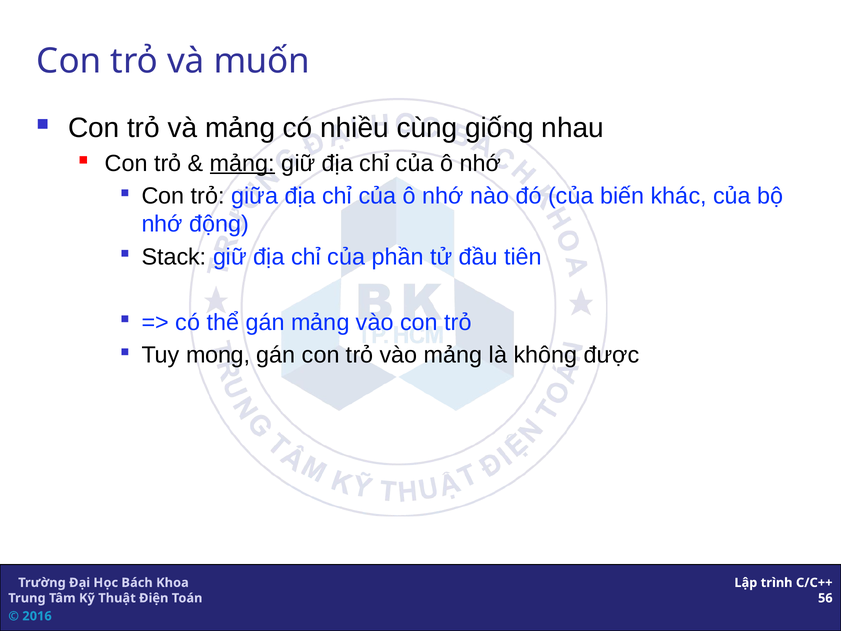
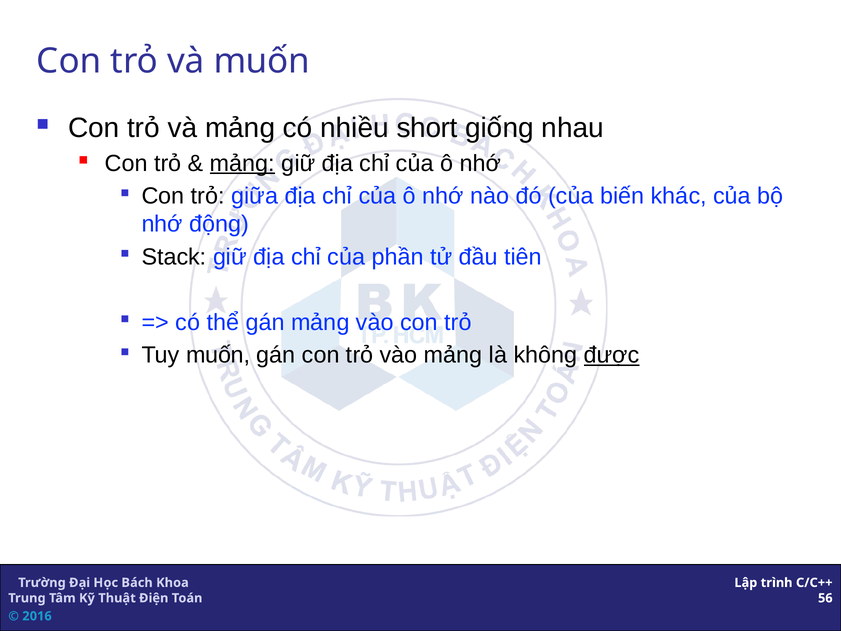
cùng: cùng -> short (427, 128)
Tuy mong: mong -> muốn (218, 355)
được underline: none -> present (612, 355)
